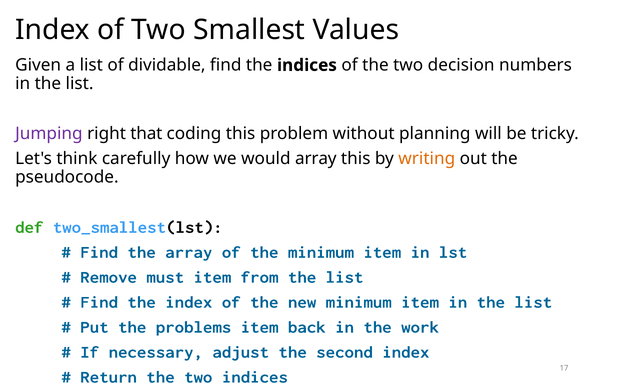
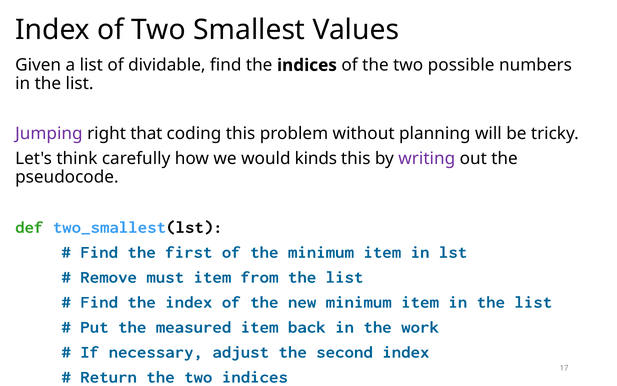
decision: decision -> possible (461, 65)
would array: array -> kinds (316, 159)
writing colour: orange -> purple (427, 159)
the array: array -> first (189, 252)
problems: problems -> measured (194, 327)
